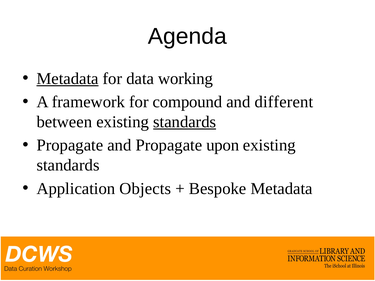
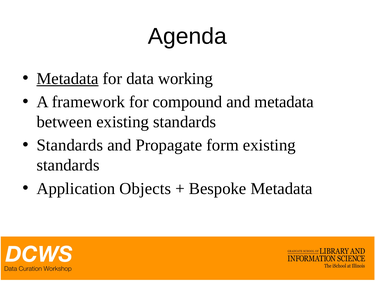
and different: different -> metadata (284, 102)
standards underline: present -> none (185, 122)
Propagate: Propagate -> Standards (70, 145)
upon: upon -> form (223, 145)
